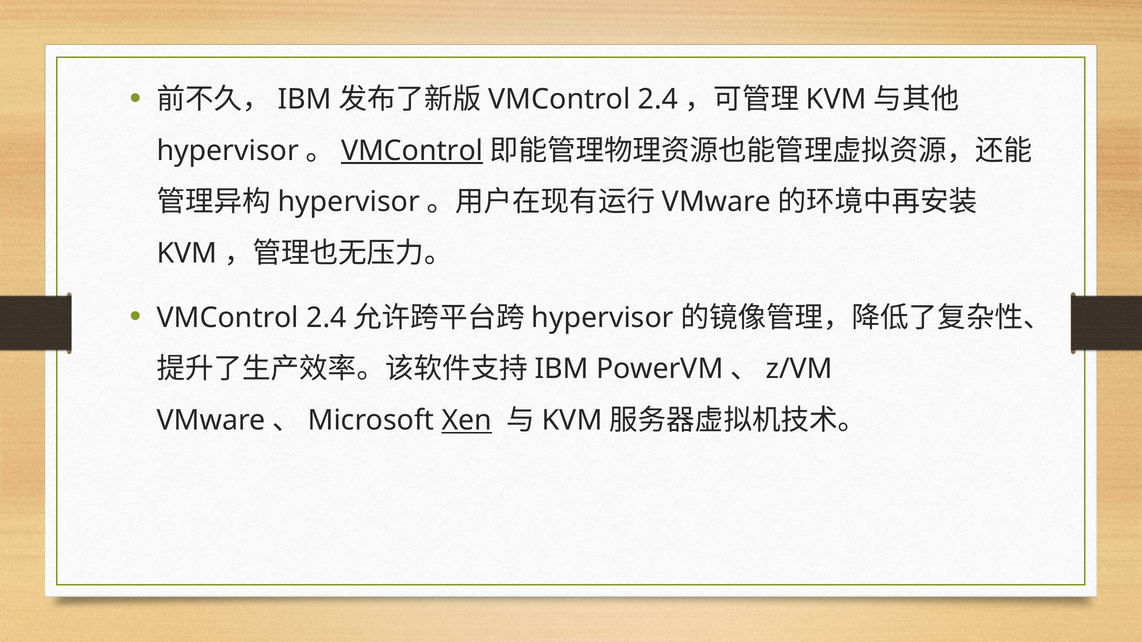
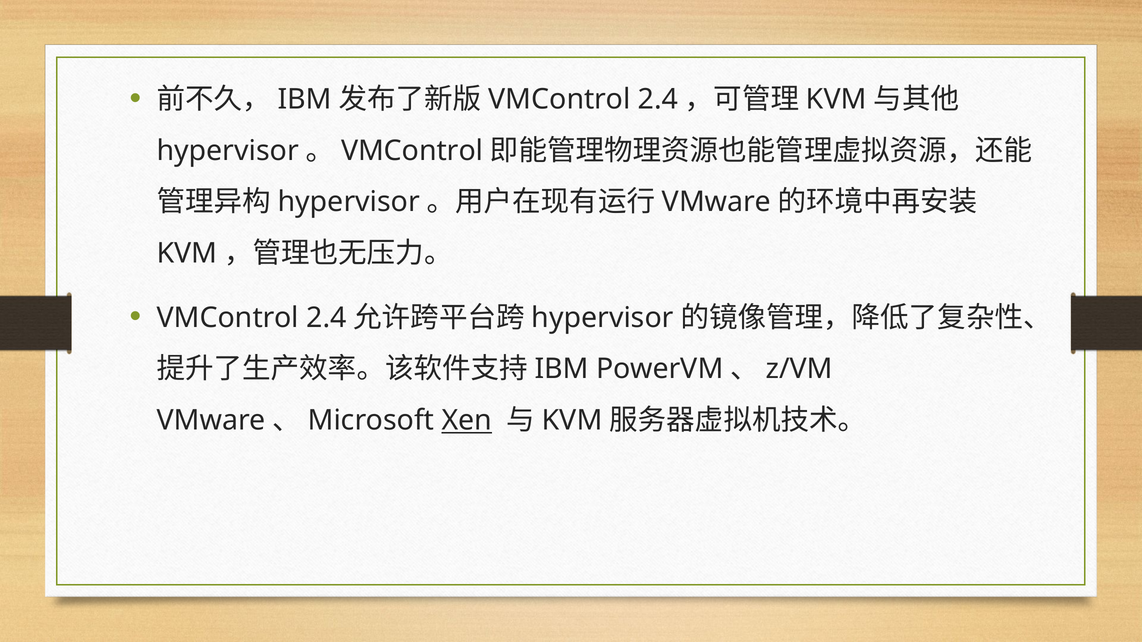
VMControl underline: present -> none (412, 151)
